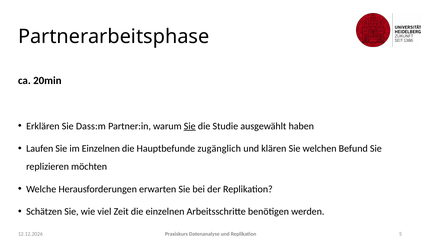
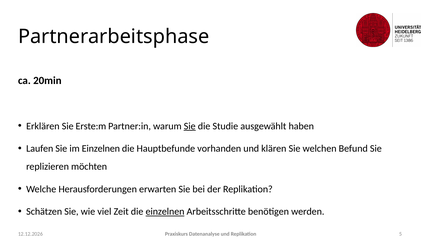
Dass:m: Dass:m -> Erste:m (91, 126)
zugänglich: zugänglich -> vorhanden (219, 148)
einzelnen underline: none -> present (165, 211)
